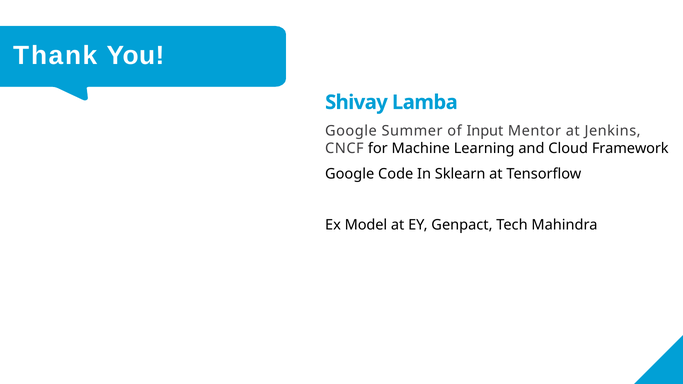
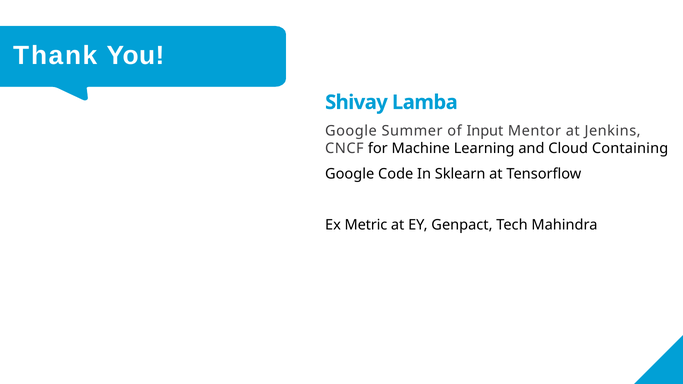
Framework: Framework -> Containing (630, 148)
Model: Model -> Metric (366, 225)
